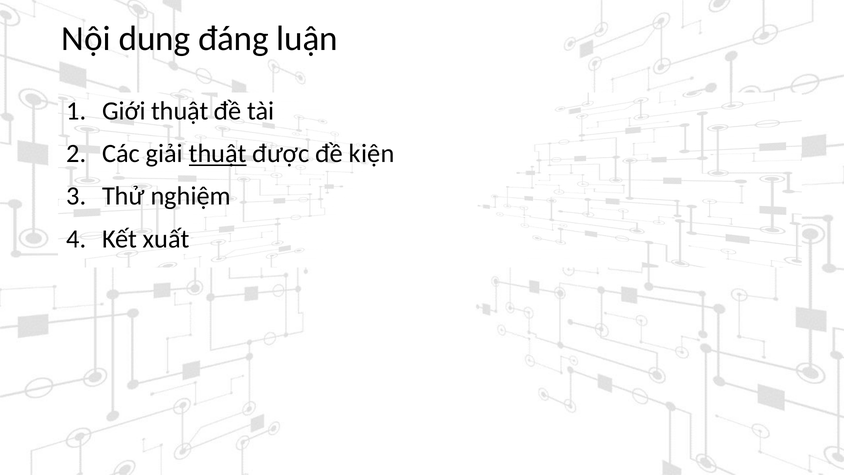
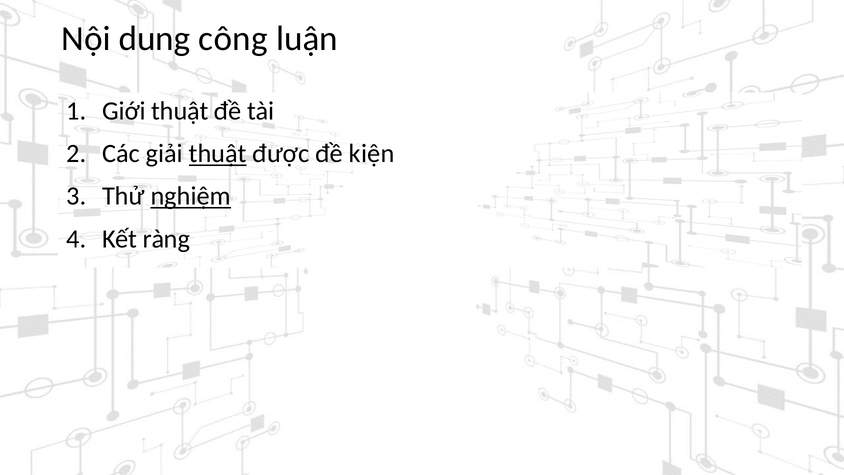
đáng: đáng -> công (233, 38)
nghiệm underline: none -> present (191, 196)
xuất: xuất -> ràng (166, 239)
